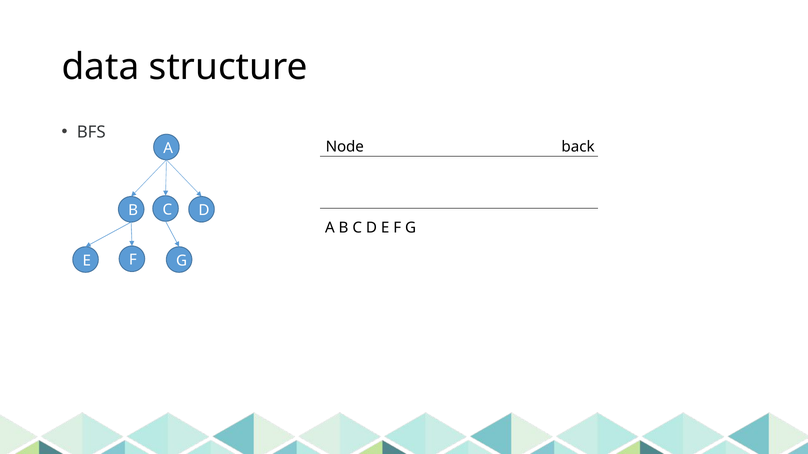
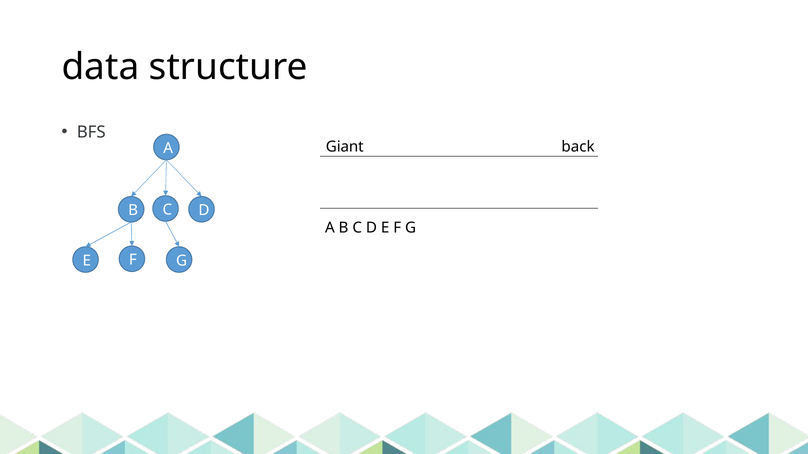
Node: Node -> Giant (345, 147)
